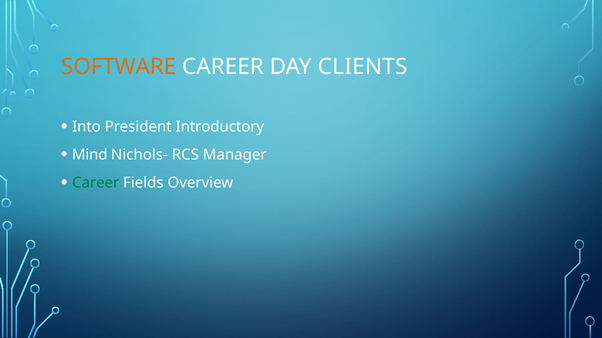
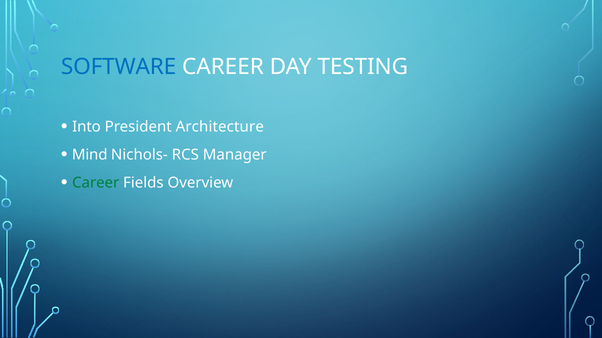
SOFTWARE colour: orange -> blue (119, 67)
CLIENTS: CLIENTS -> TESTING (363, 67)
Introductory: Introductory -> Architecture (220, 127)
